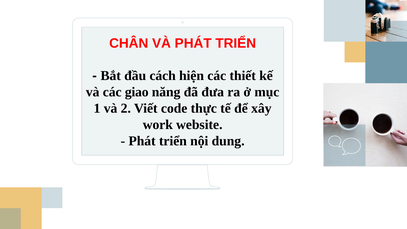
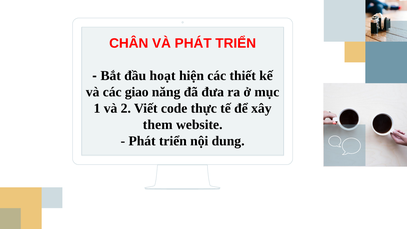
cách: cách -> hoạt (163, 76)
work: work -> them (158, 125)
